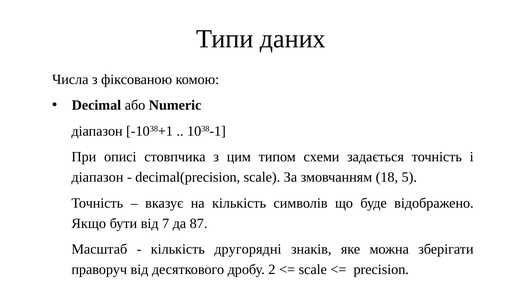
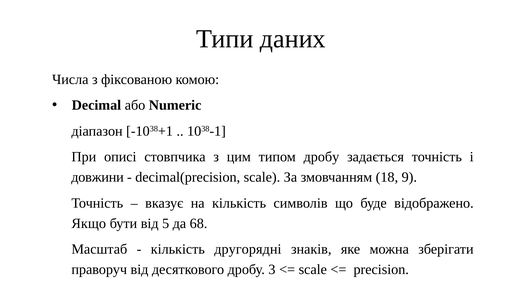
типом схеми: схеми -> дробу (321, 157)
діапазон: діапазон -> довжини (98, 177)
5: 5 -> 9 (409, 177)
7: 7 -> 5 (166, 223)
87: 87 -> 68 (199, 223)
2: 2 -> 3 (272, 269)
